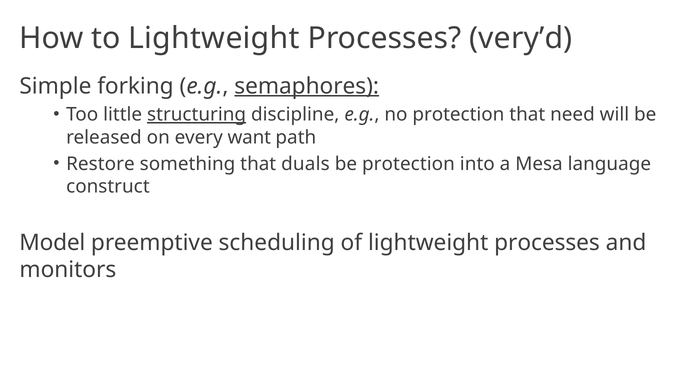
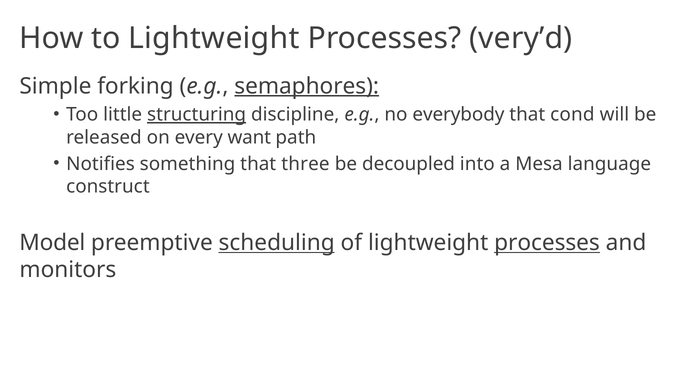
no protection: protection -> everybody (458, 114)
need: need -> cond (572, 114)
Restore: Restore -> Notifies (100, 164)
duals: duals -> three (305, 164)
be protection: protection -> decoupled (409, 164)
scheduling underline: none -> present (277, 242)
processes underline: none -> present (547, 242)
